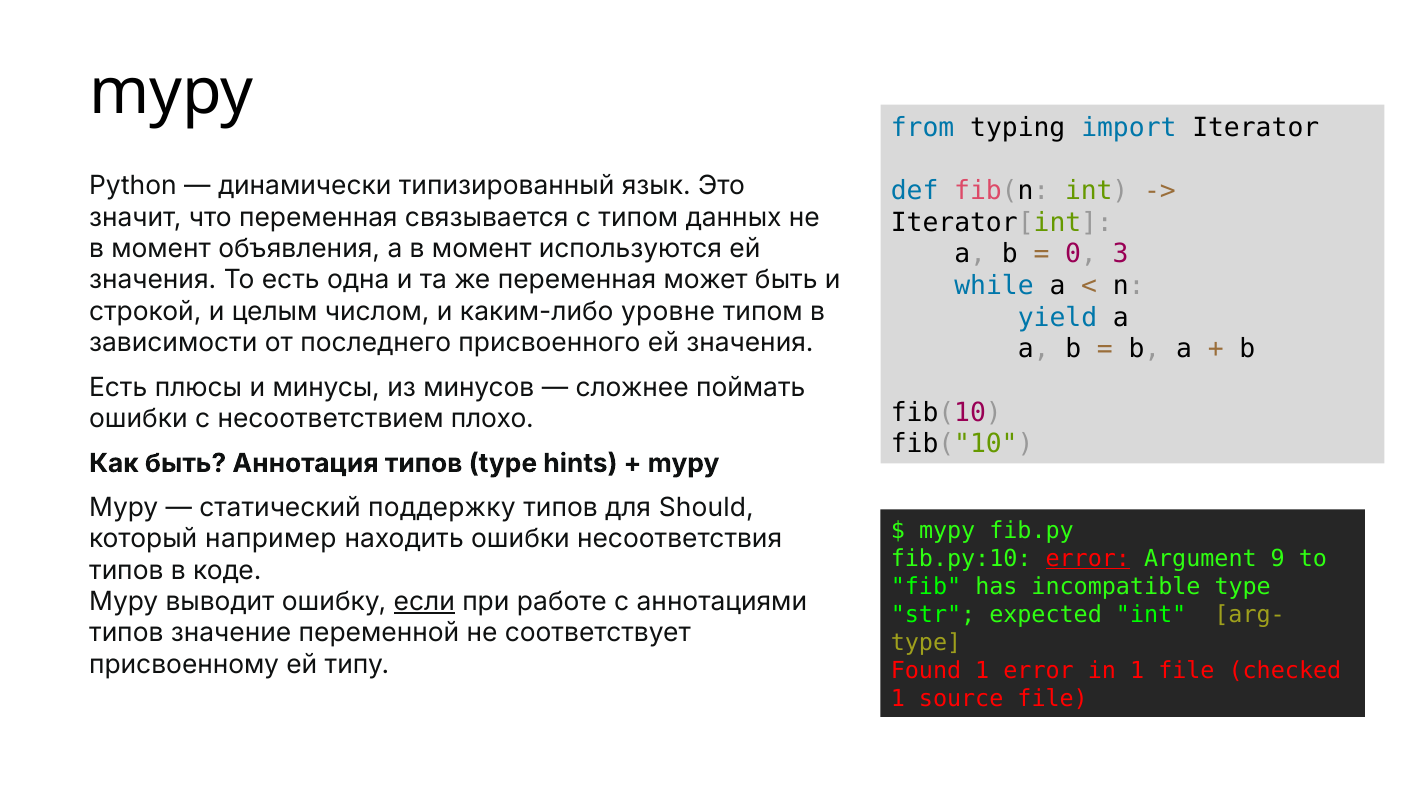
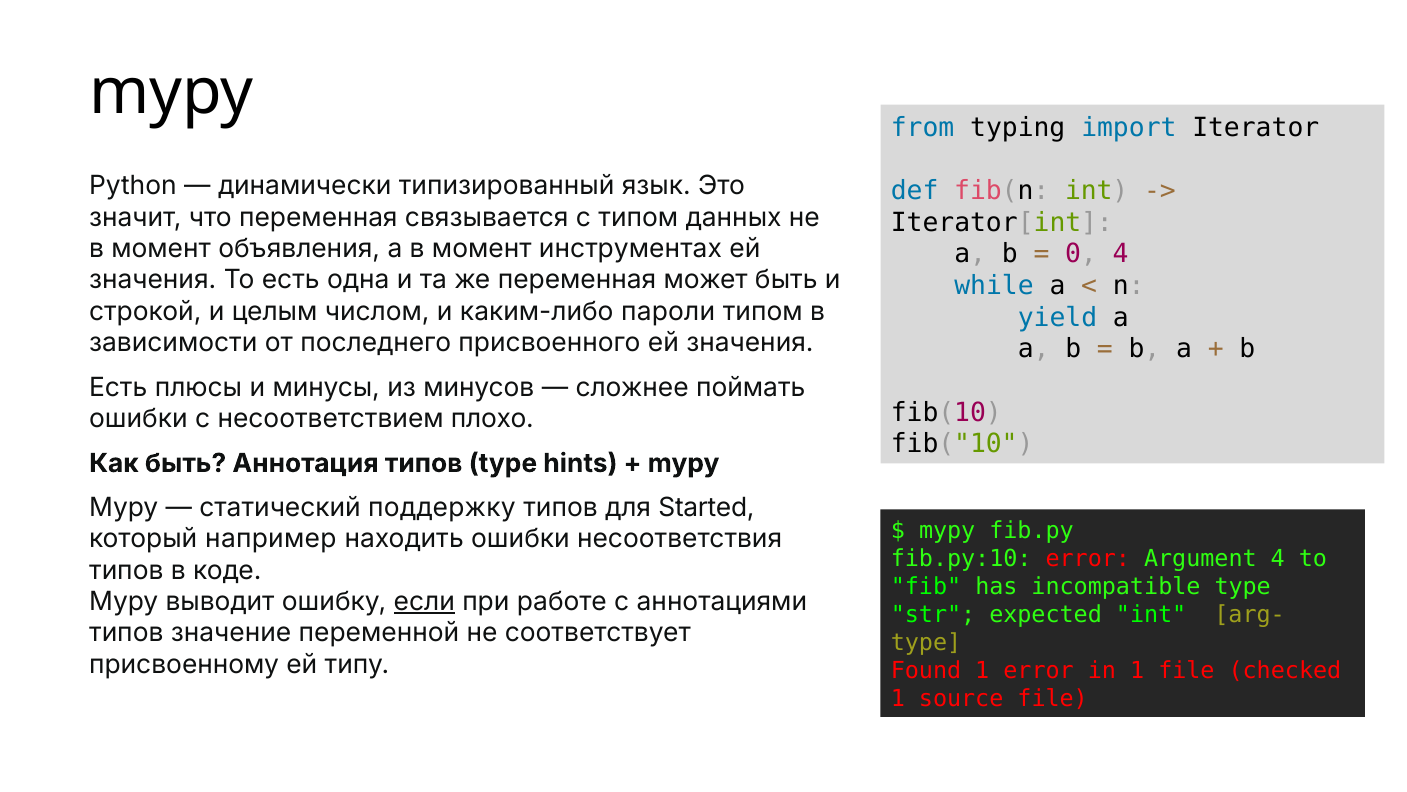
используются: используются -> инструментах (630, 249)
0 3: 3 -> 4 (1121, 254)
уровне: уровне -> пароли (668, 311)
Should: Should -> Started (706, 507)
error underline: present -> none (1088, 558)
Argument 9: 9 -> 4 (1278, 558)
